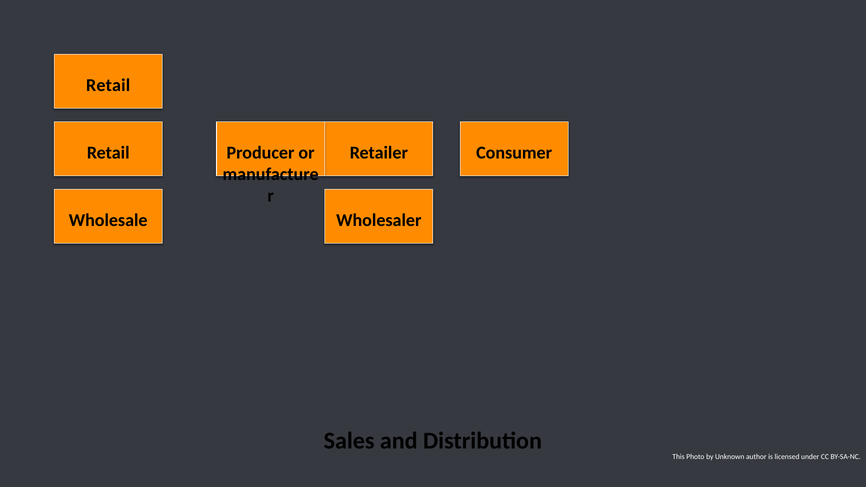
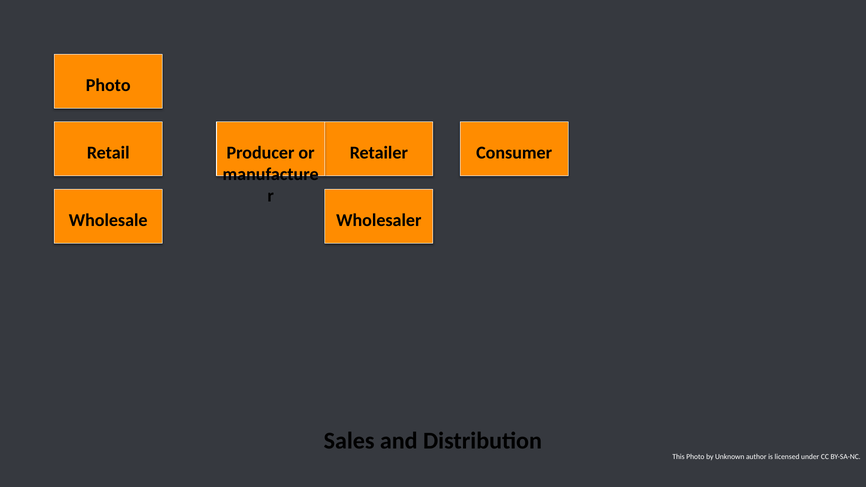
Retail: Retail -> Photo (108, 85)
